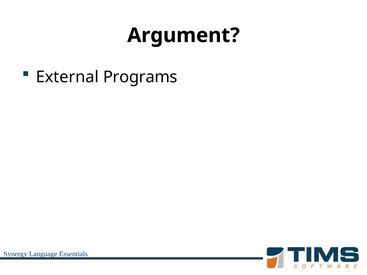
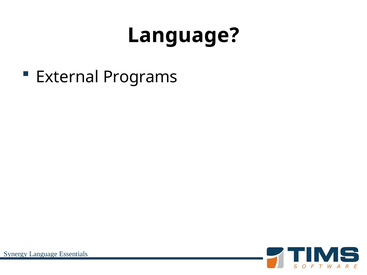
Argument: Argument -> Language (183, 35)
